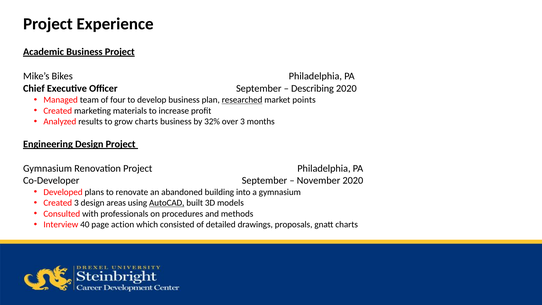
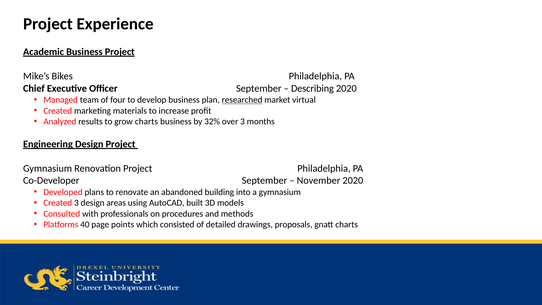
points: points -> virtual (304, 100)
AutoCAD underline: present -> none (167, 203)
Interview: Interview -> Platforms (61, 224)
action: action -> points (123, 224)
